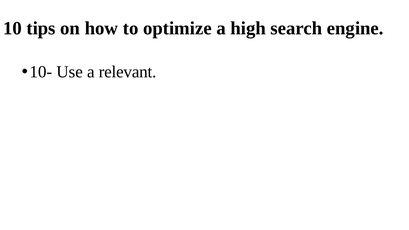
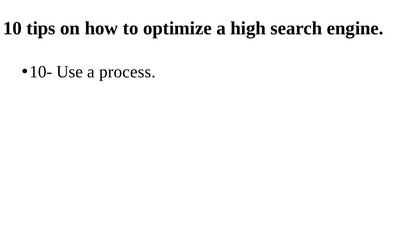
relevant: relevant -> process (127, 72)
